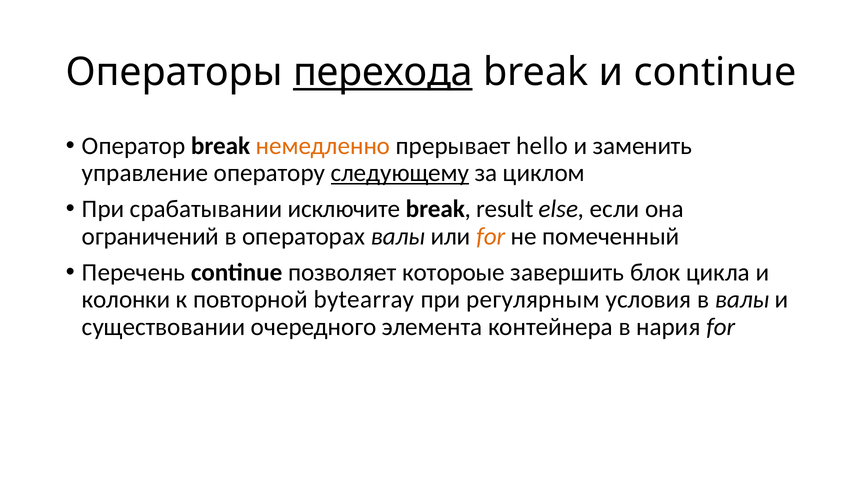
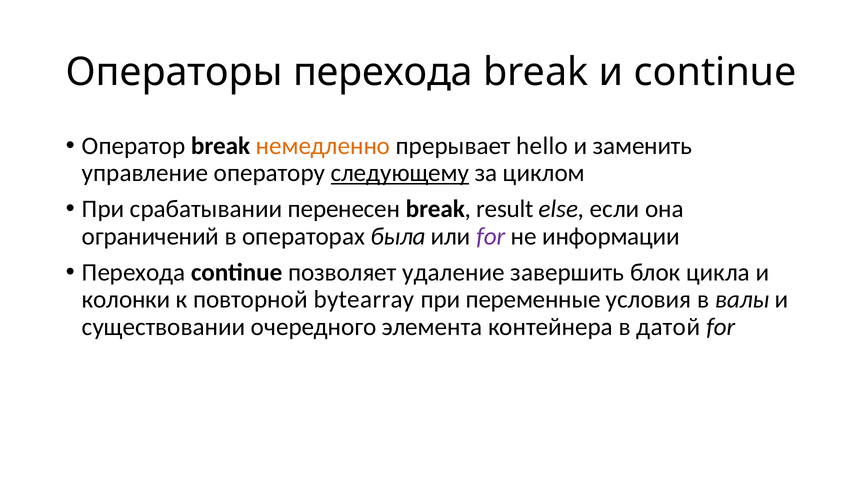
перехода underline: present -> none (383, 72)
исключите: исключите -> перенесен (344, 209)
операторах валы: валы -> была (398, 236)
for colour: orange -> purple (491, 236)
помеченный: помеченный -> информации (611, 236)
Перечень: Перечень -> Перехода (134, 273)
котороые: котороые -> удаление (454, 273)
регулярным: регулярным -> переменные (533, 300)
нария: нария -> датой (668, 327)
